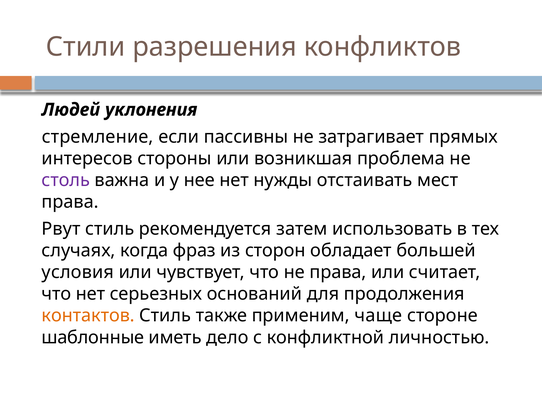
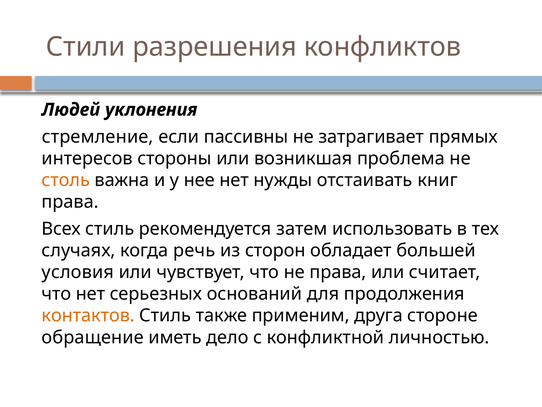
столь colour: purple -> orange (66, 180)
мест: мест -> книг (438, 180)
Рвут: Рвут -> Всех (61, 229)
фраз: фраз -> речь (194, 250)
чаще: чаще -> друга (379, 315)
шаблонные: шаблонные -> обращение (93, 337)
